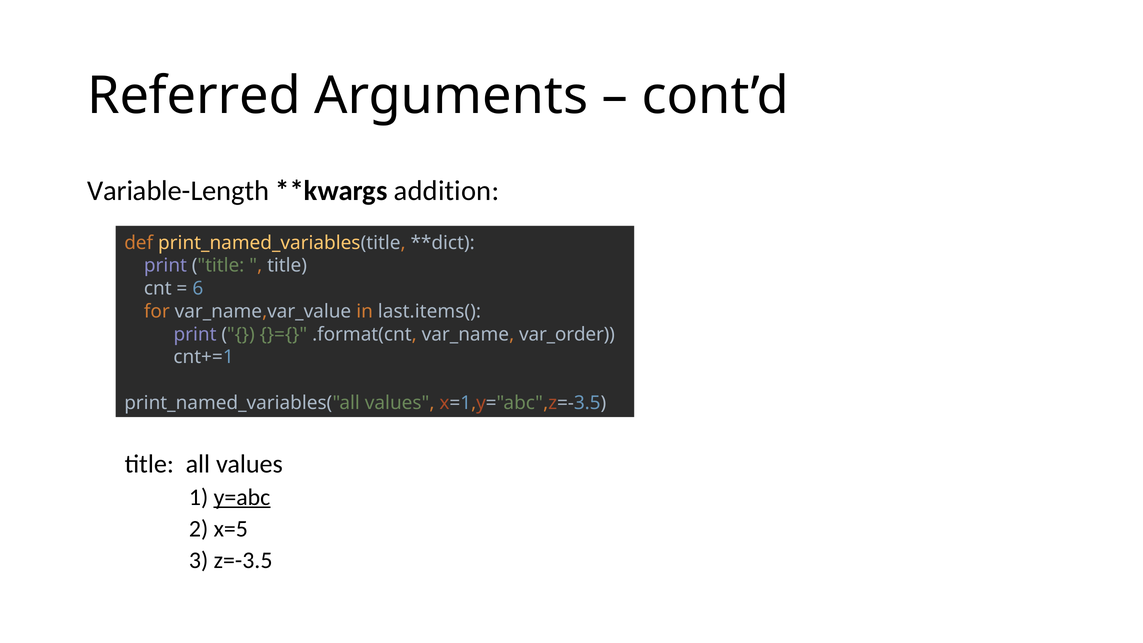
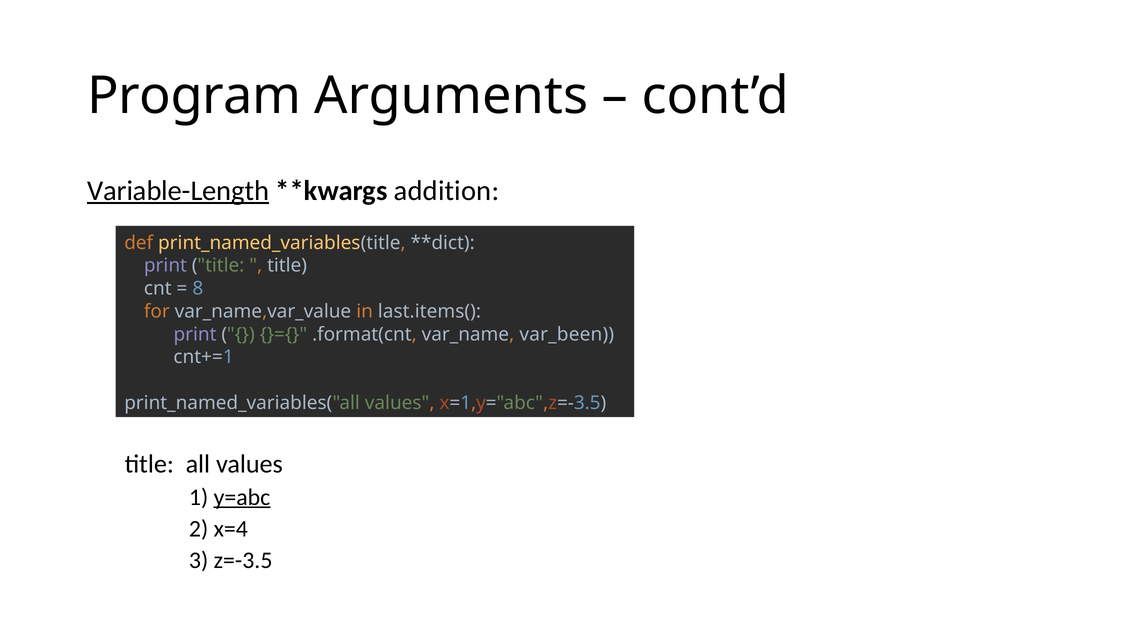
Referred: Referred -> Program (194, 96)
Variable-Length underline: none -> present (178, 191)
6: 6 -> 8 (198, 288)
var_order: var_order -> var_been (567, 334)
x=5: x=5 -> x=4 (231, 529)
